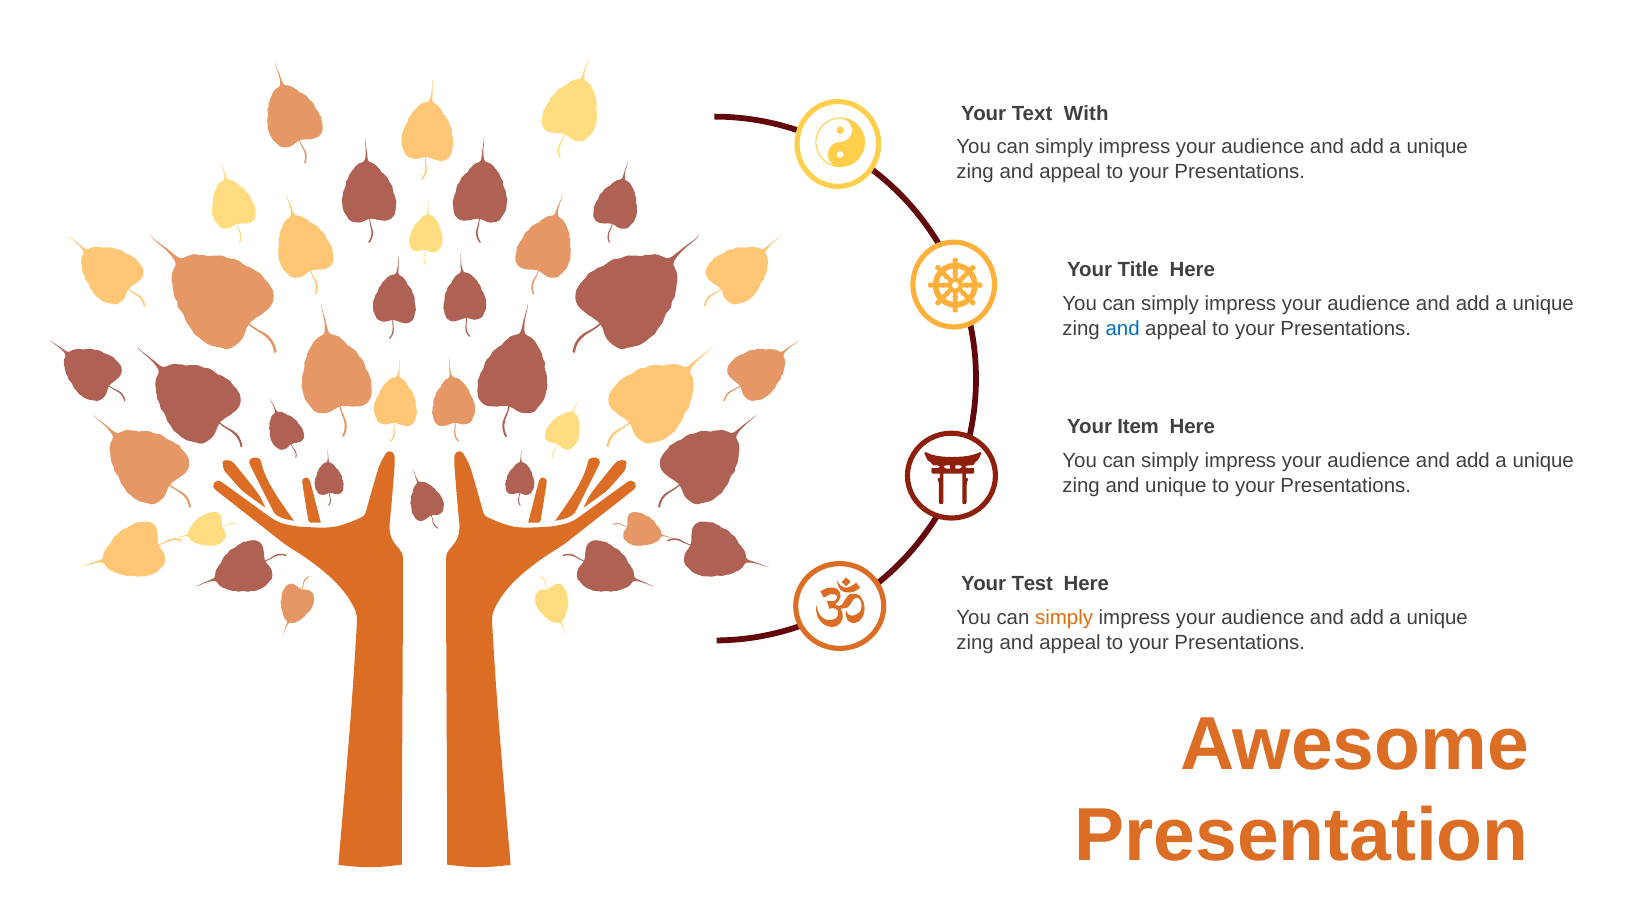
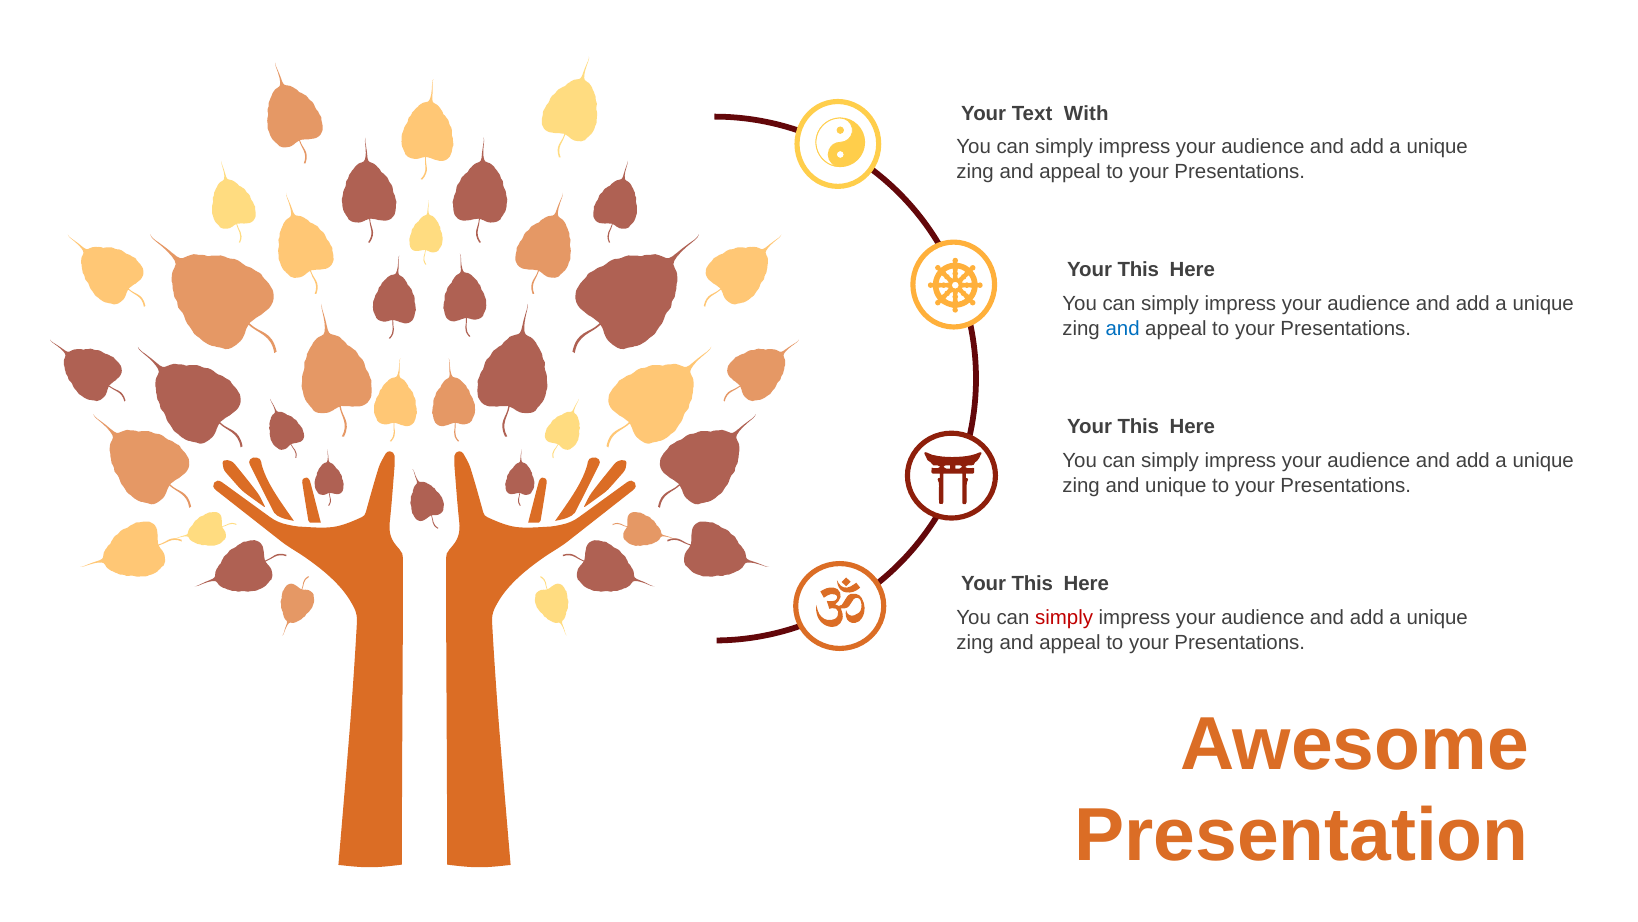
Title: Title -> This (1138, 270)
Item: Item -> This (1138, 427)
Test: Test -> This (1032, 584)
simply colour: orange -> red (1064, 617)
